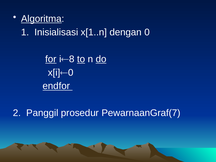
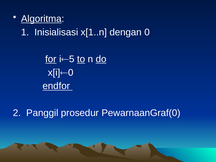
8: 8 -> 5 (72, 59)
PewarnaanGraf(7: PewarnaanGraf(7 -> PewarnaanGraf(0 (141, 113)
